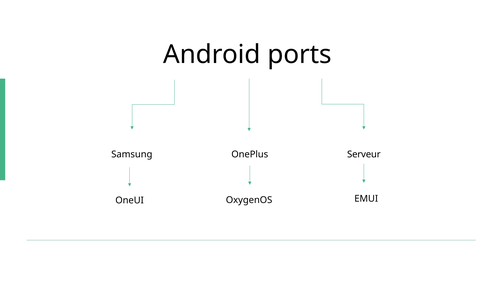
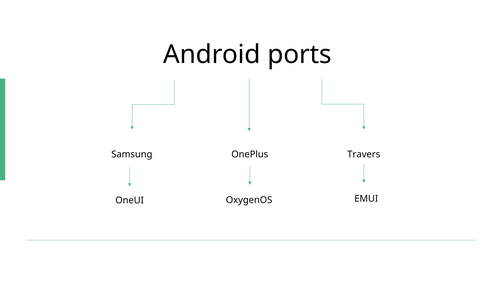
Serveur: Serveur -> Travers (364, 154)
